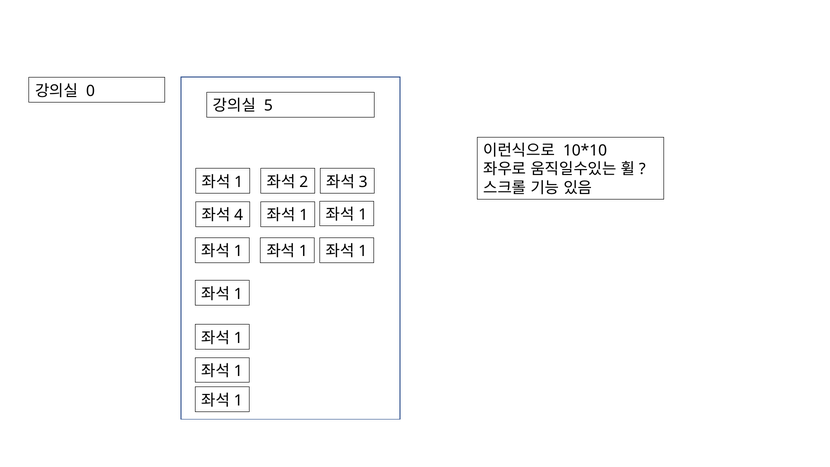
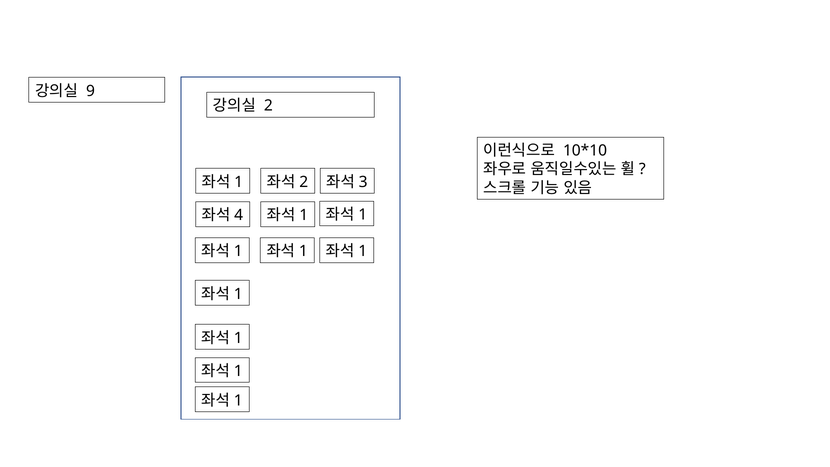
0: 0 -> 9 (91, 91)
5: 5 -> 2 (268, 106)
